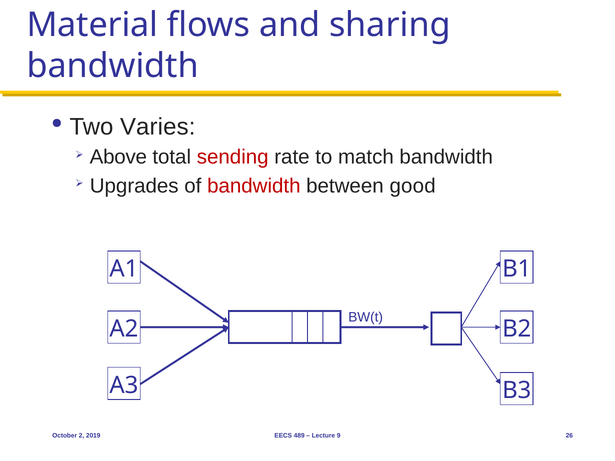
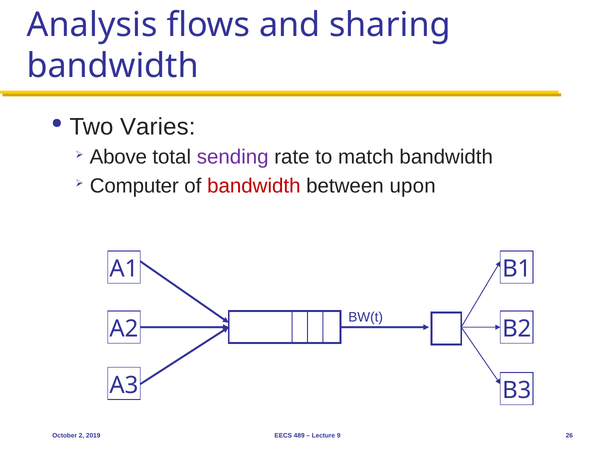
Material: Material -> Analysis (92, 25)
sending colour: red -> purple (233, 157)
Upgrades: Upgrades -> Computer (134, 186)
good: good -> upon (413, 186)
